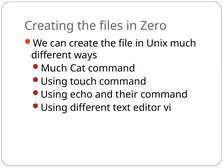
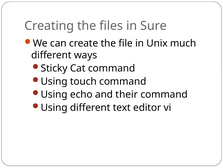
Zero: Zero -> Sure (154, 26)
Much: Much -> Sticky (54, 68)
